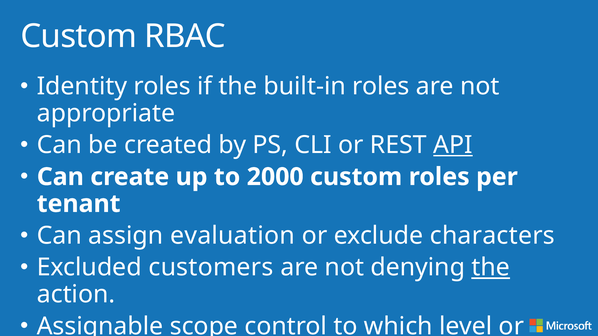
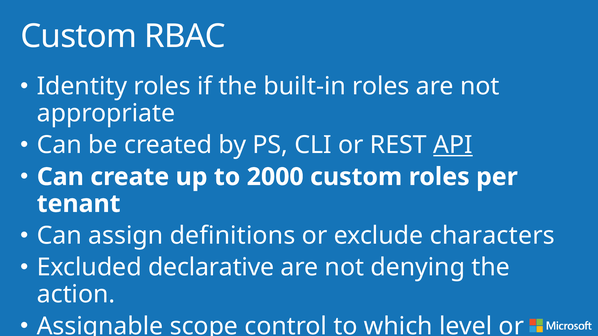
evaluation: evaluation -> definitions (233, 236)
customers: customers -> declarative (211, 268)
the underline: present -> none (491, 268)
